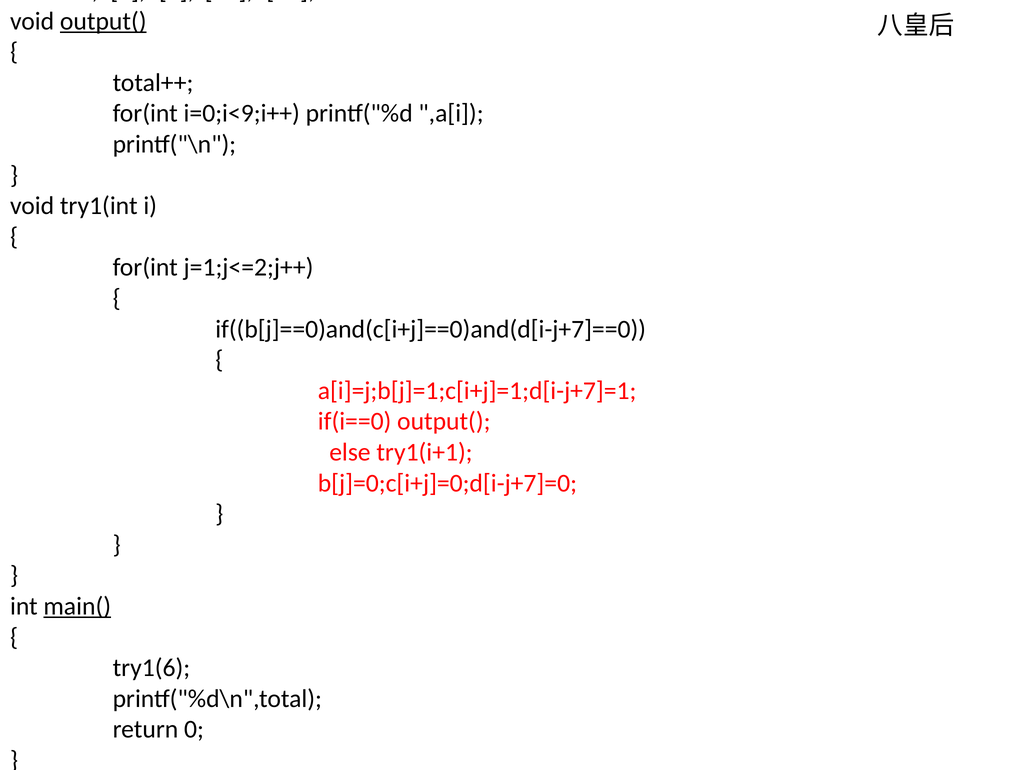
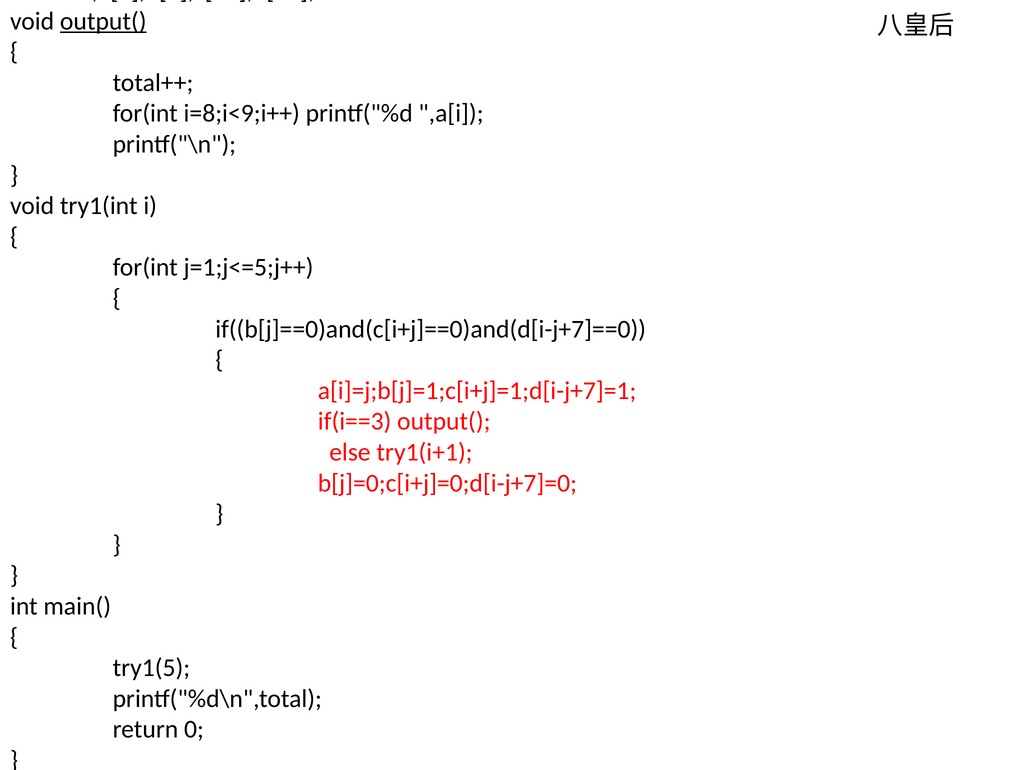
i=0;i<9;i++: i=0;i<9;i++ -> i=8;i<9;i++ (242, 113)
j=1;j<=2;j++: j=1;j<=2;j++ -> j=1;j<=5;j++ (249, 267)
if(i==0: if(i==0 -> if(i==3 (355, 421)
main( underline: present -> none (77, 606)
try1(6: try1(6 -> try1(5 (151, 667)
